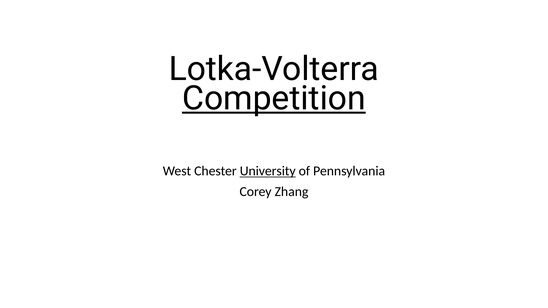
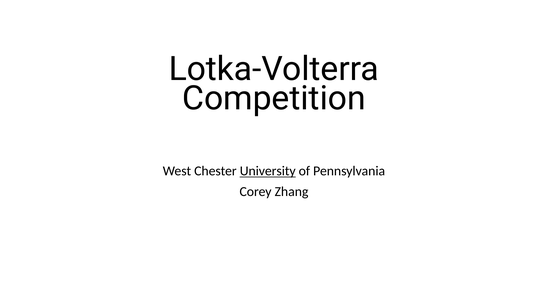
Competition underline: present -> none (274, 98)
